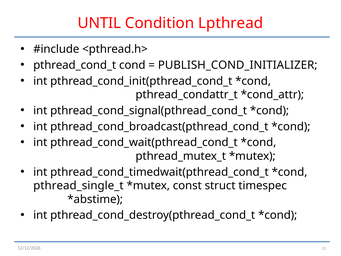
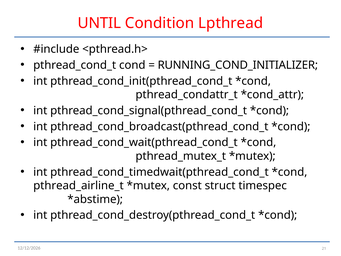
PUBLISH_COND_INITIALIZER: PUBLISH_COND_INITIALIZER -> RUNNING_COND_INITIALIZER (238, 65)
pthread_single_t: pthread_single_t -> pthread_airline_t (78, 185)
